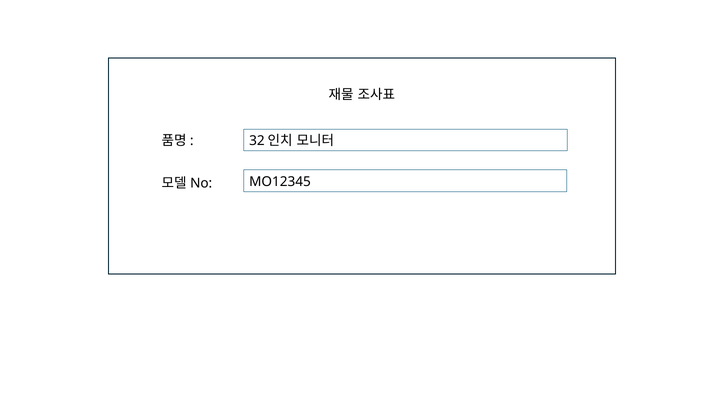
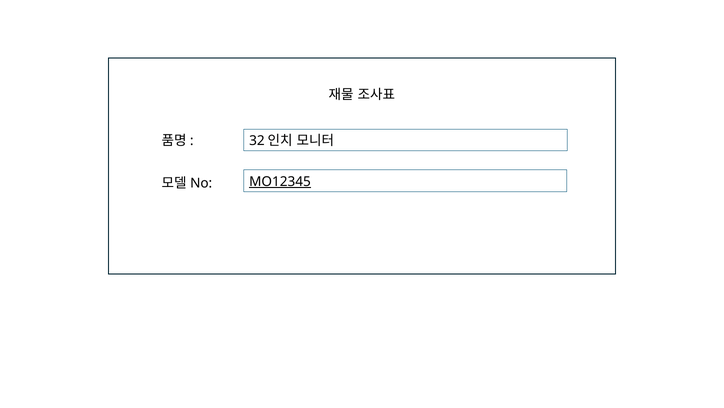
MO12345 underline: none -> present (280, 181)
